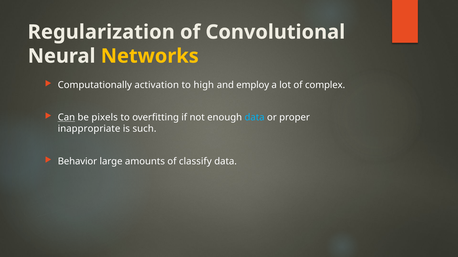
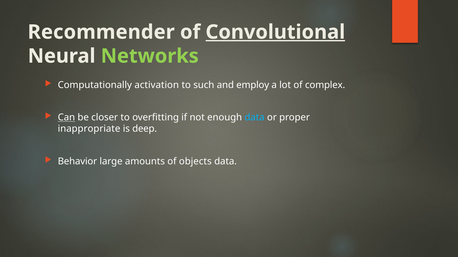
Regularization: Regularization -> Recommender (101, 32)
Convolutional underline: none -> present (275, 32)
Networks colour: yellow -> light green (150, 56)
high: high -> such (204, 85)
pixels: pixels -> closer (105, 118)
such: such -> deep (145, 129)
classify: classify -> objects (195, 162)
